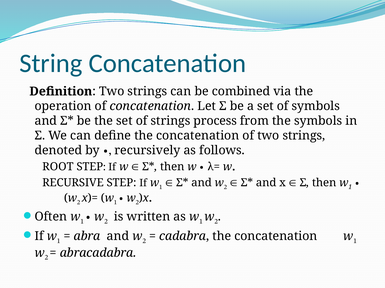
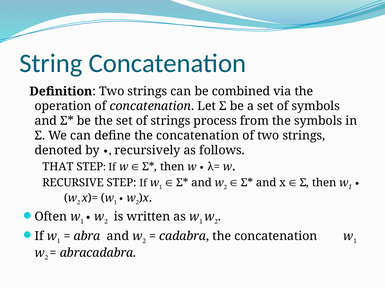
ROOT: ROOT -> THAT (58, 167)
